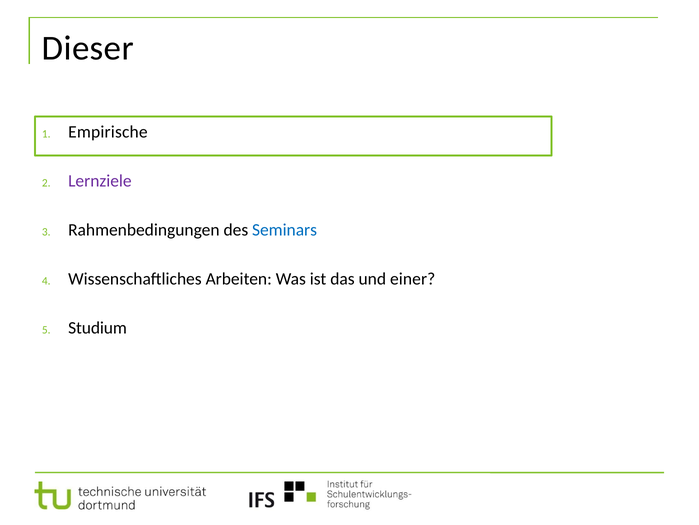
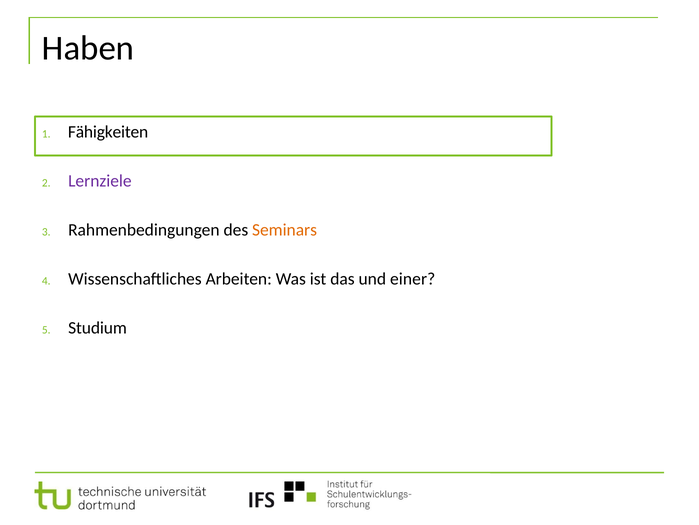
Dieser: Dieser -> Haben (88, 48)
Empirische: Empirische -> Fähigkeiten (108, 132)
Seminars colour: blue -> orange (285, 229)
